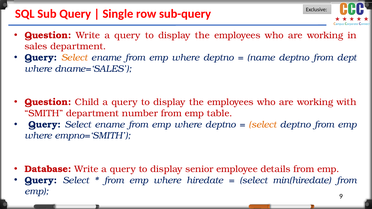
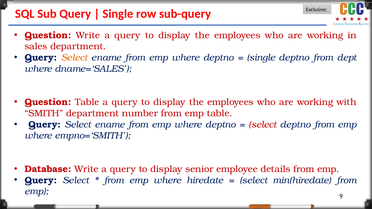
name: name -> single (261, 58)
Question Child: Child -> Table (87, 102)
select colour: orange -> red (263, 125)
